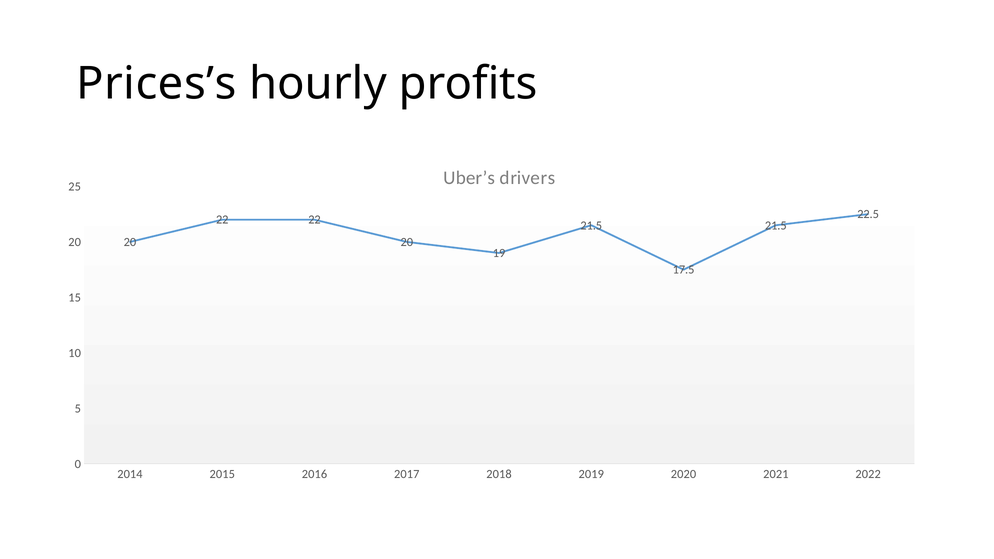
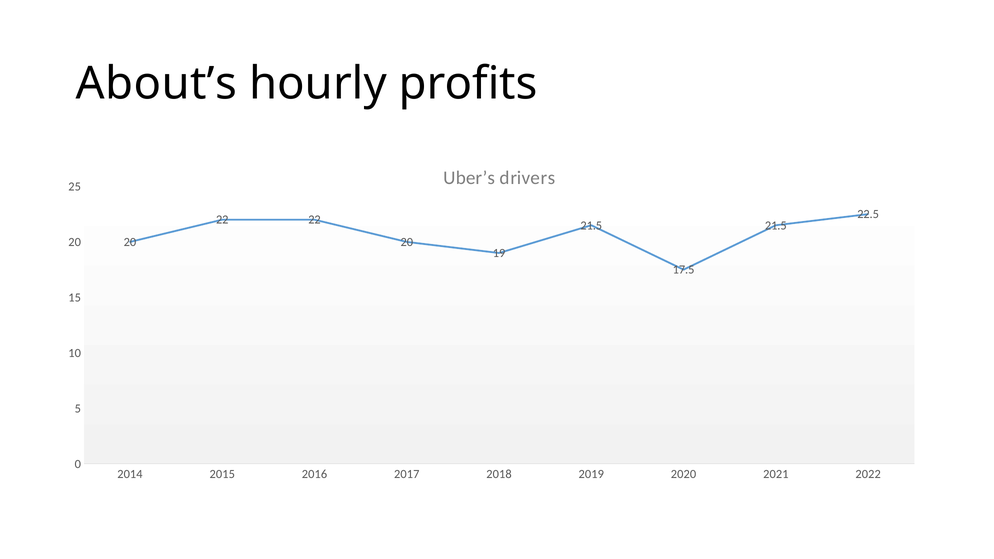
Prices’s: Prices’s -> About’s (156, 83)
